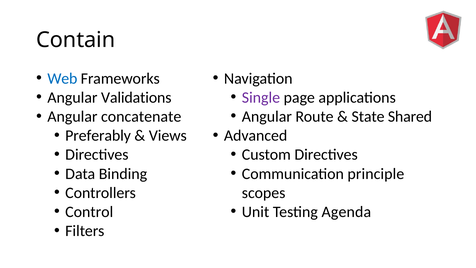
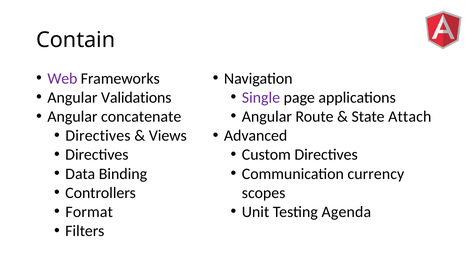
Web colour: blue -> purple (62, 78)
Shared: Shared -> Attach (410, 116)
Preferably: Preferably -> Directives (98, 136)
principle: principle -> currency (376, 174)
Control: Control -> Format (89, 212)
